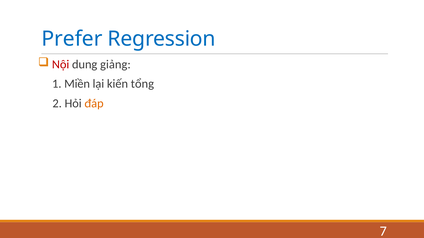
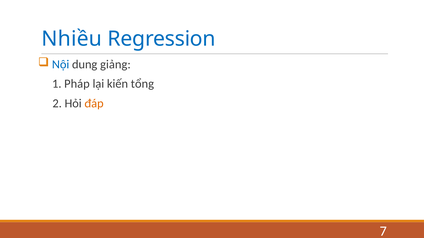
Prefer: Prefer -> Nhiều (72, 39)
Nội colour: red -> blue (61, 65)
Miền: Miền -> Pháp (77, 84)
